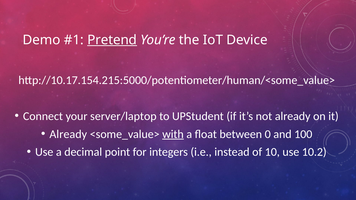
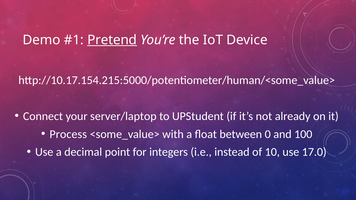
Already: Already -> Process (68, 134)
with underline: present -> none (173, 134)
10.2: 10.2 -> 17.0 (314, 152)
